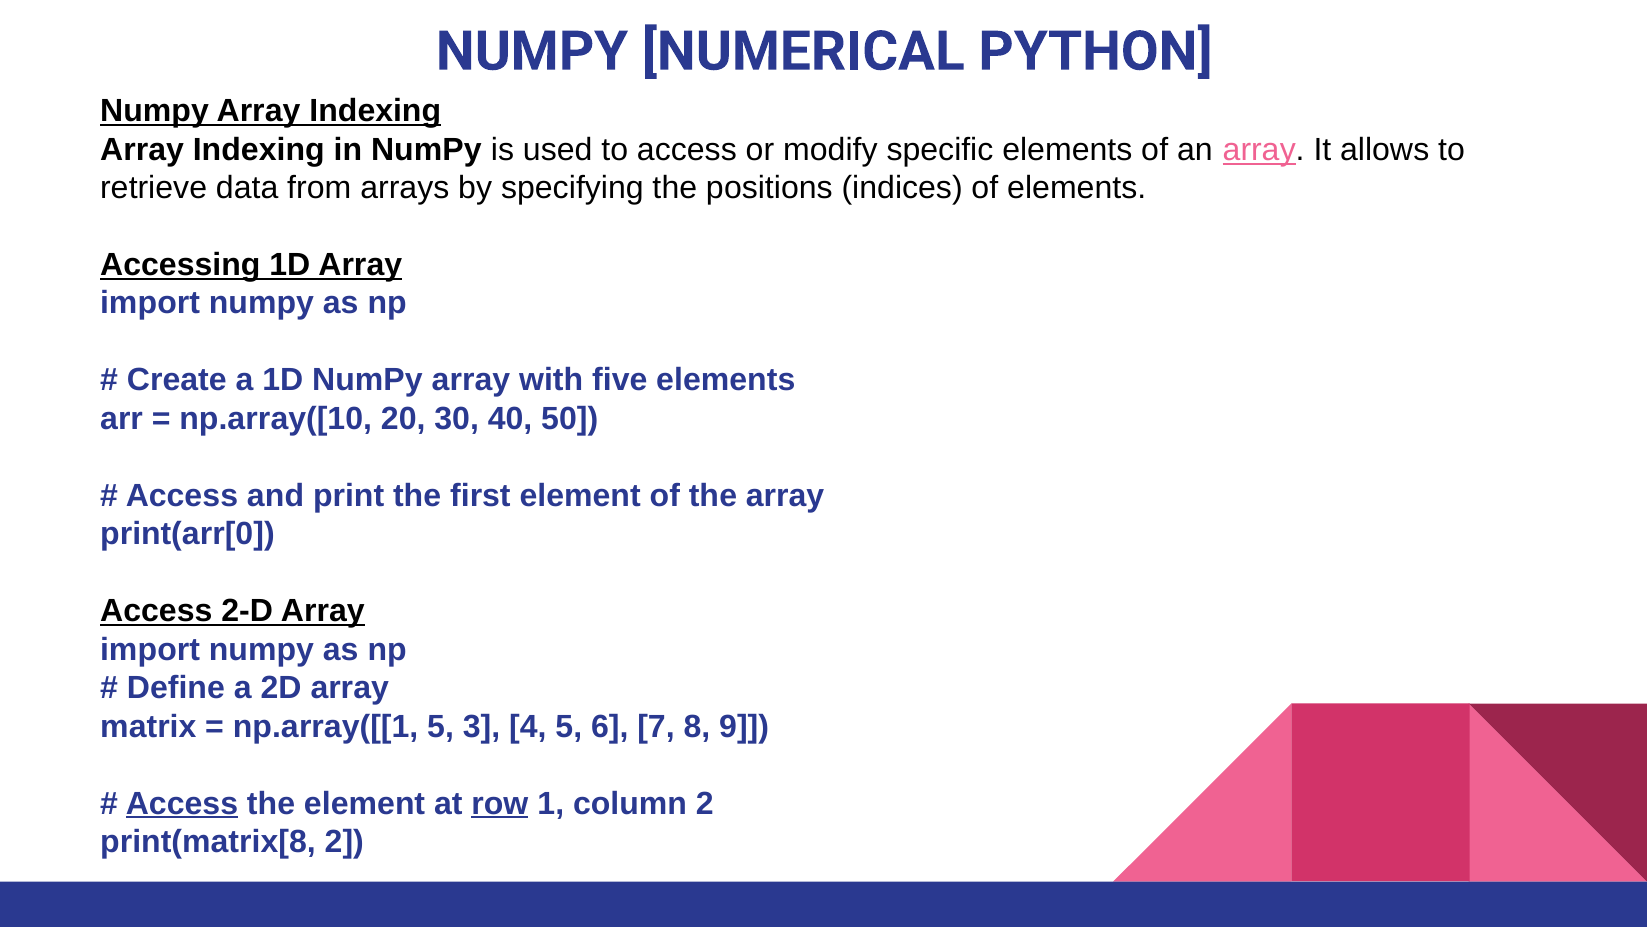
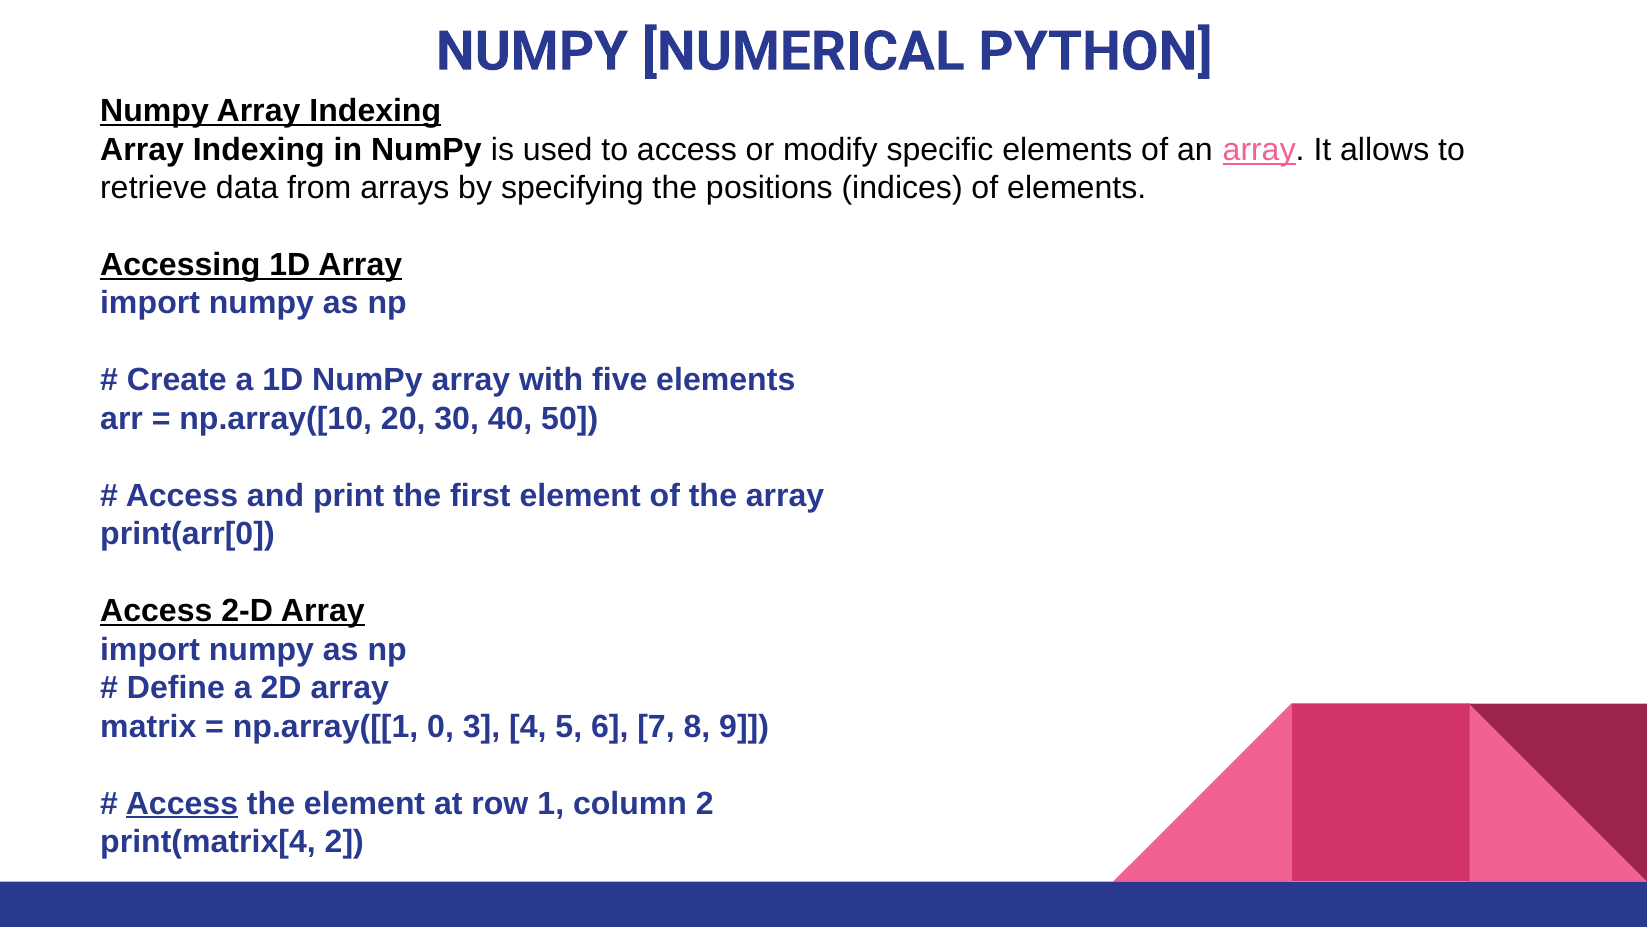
np.array([[1 5: 5 -> 0 (441, 726)
row underline: present -> none (500, 803)
print(matrix[8: print(matrix[8 -> print(matrix[4 (208, 842)
